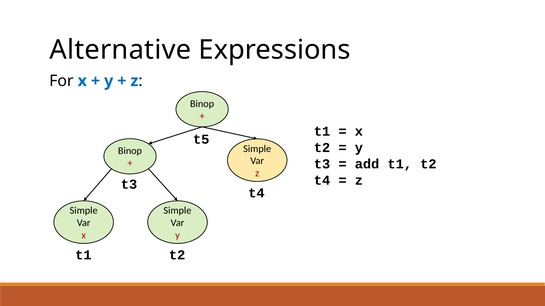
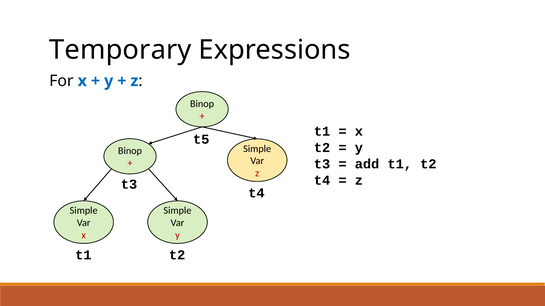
Alternative: Alternative -> Temporary (120, 50)
